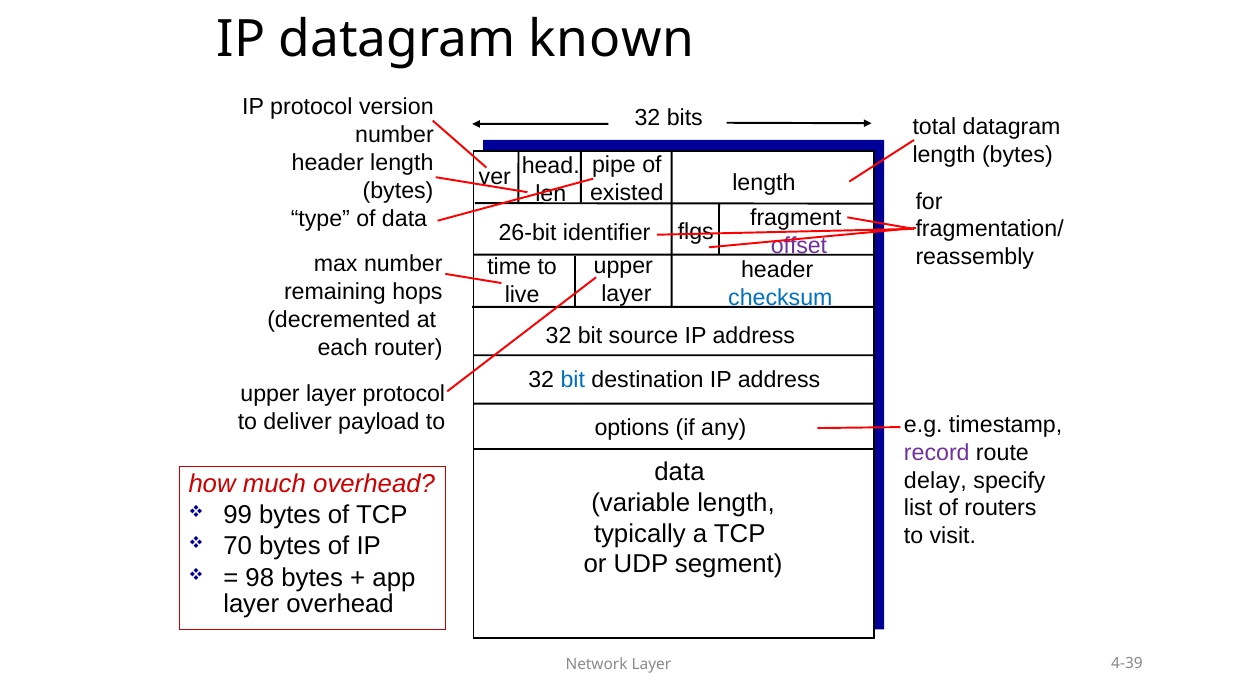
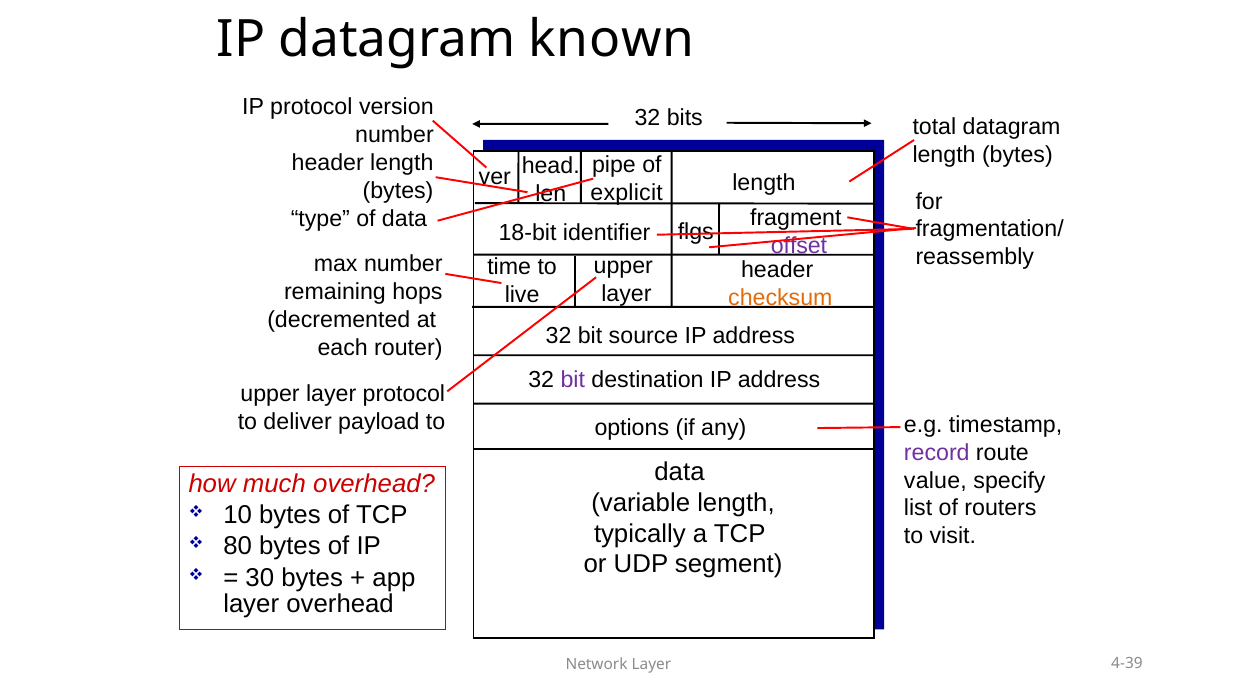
existed: existed -> explicit (627, 193)
26-bit: 26-bit -> 18-bit (527, 233)
checksum colour: blue -> orange (780, 297)
bit colour: blue -> purple (573, 380)
delay: delay -> value (935, 480)
99: 99 -> 10 (238, 515)
70: 70 -> 80 (238, 546)
98: 98 -> 30 (260, 578)
